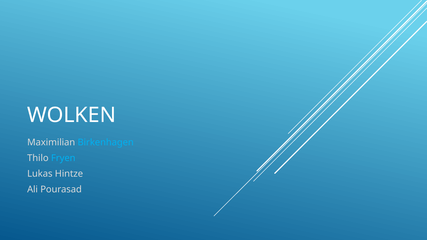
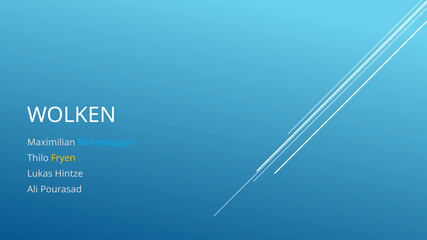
Fryen colour: light blue -> yellow (63, 158)
